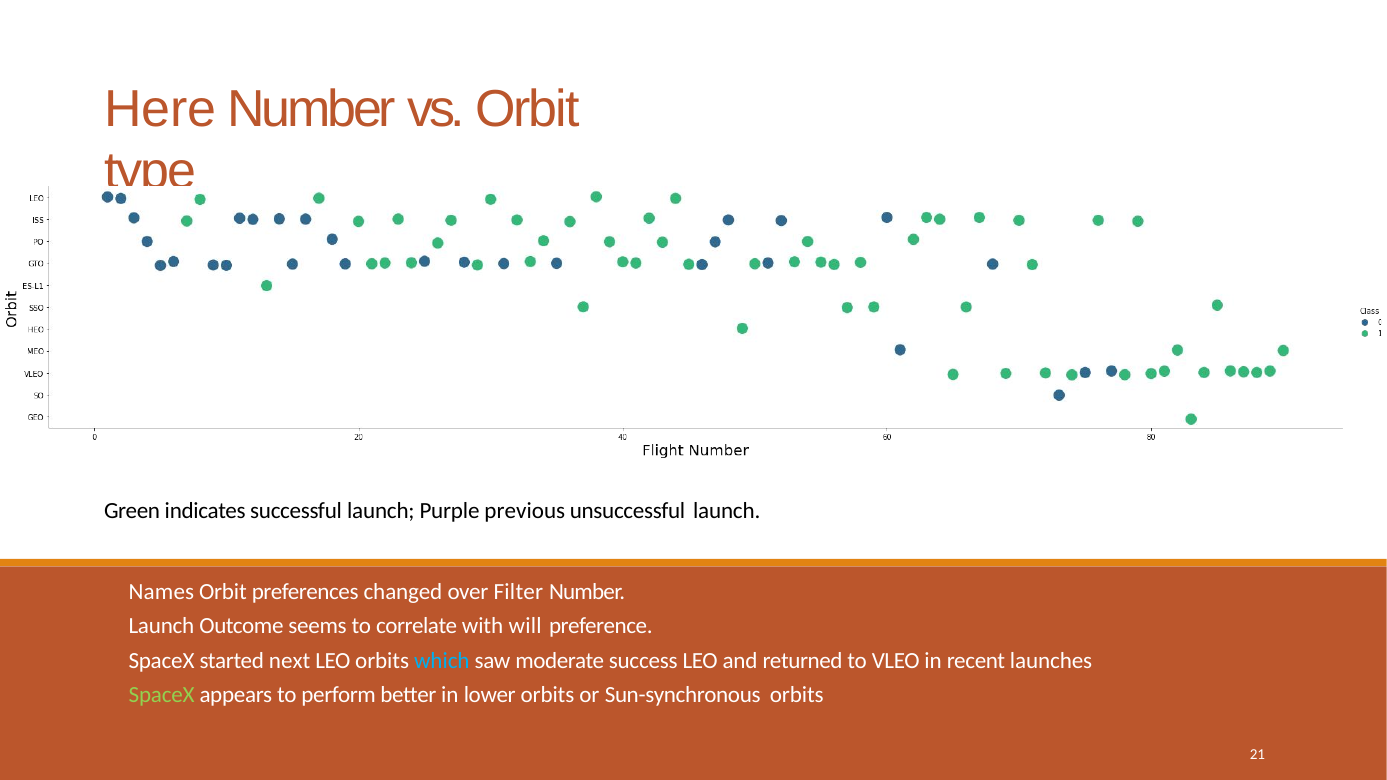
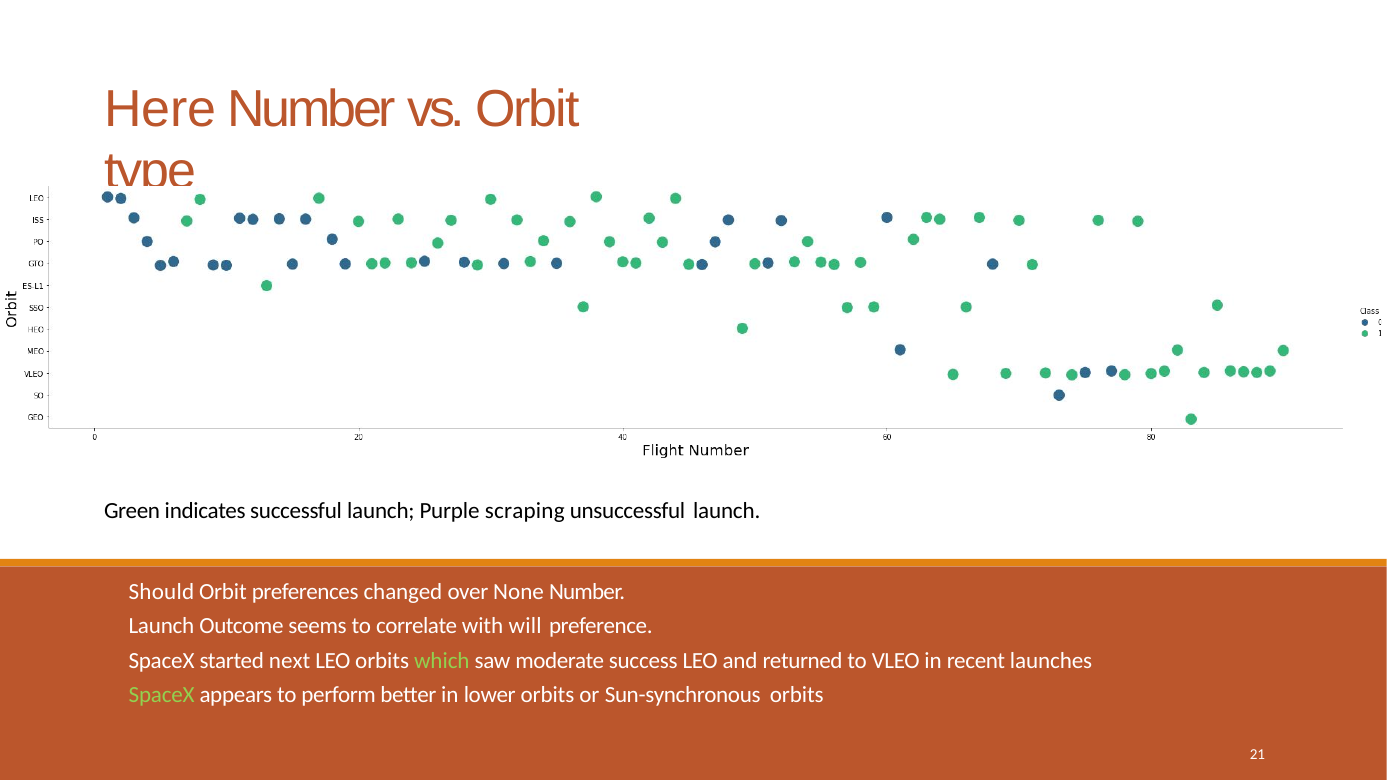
previous: previous -> scraping (525, 511)
Names: Names -> Should (161, 592)
Filter: Filter -> None (519, 592)
which colour: light blue -> light green (442, 661)
